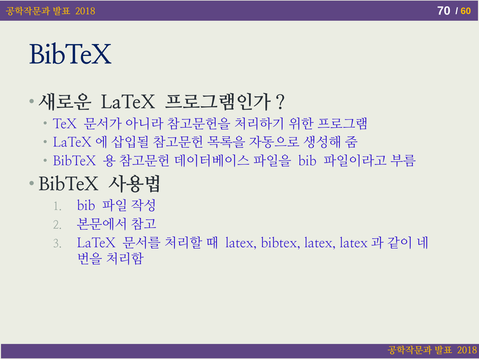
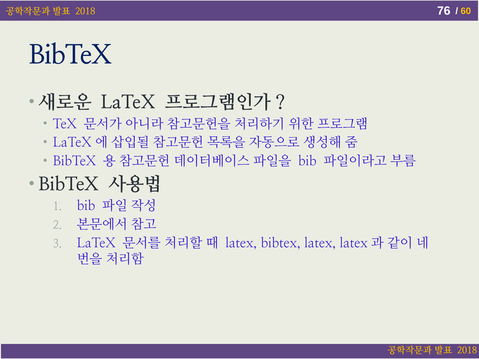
70: 70 -> 76 (444, 11)
